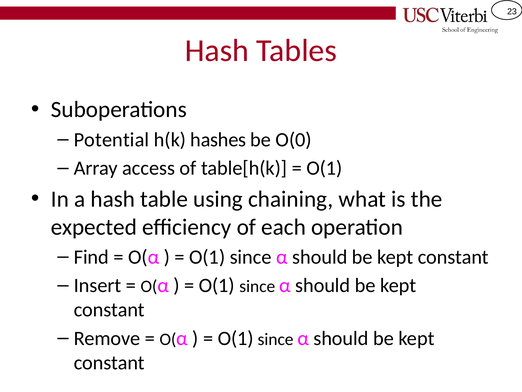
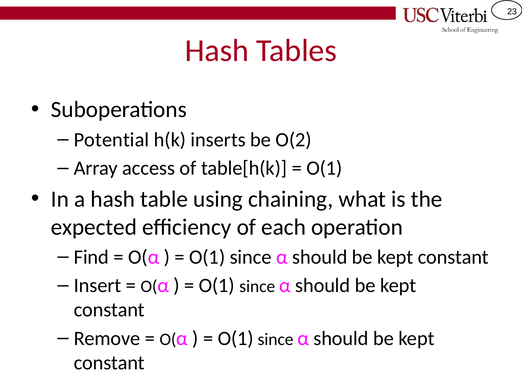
hashes: hashes -> inserts (218, 139)
O(0: O(0 -> O(2 (294, 139)
